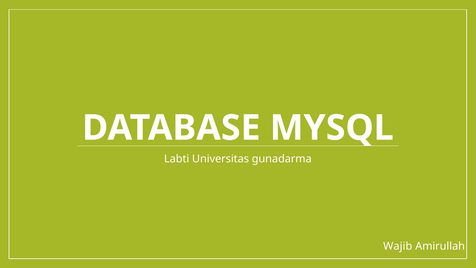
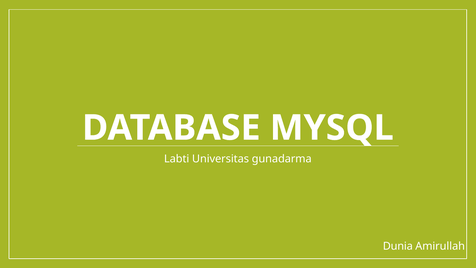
Wajib: Wajib -> Dunia (398, 246)
